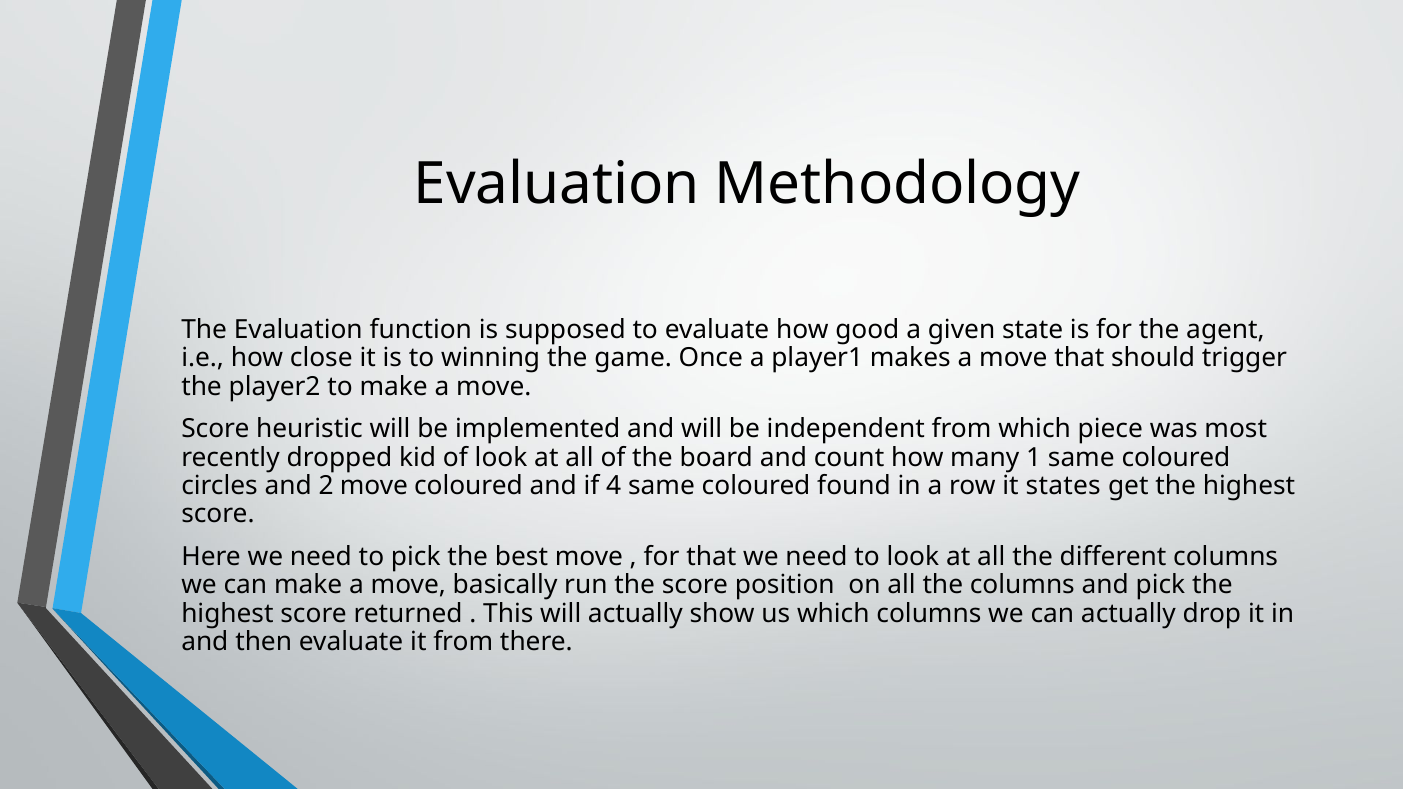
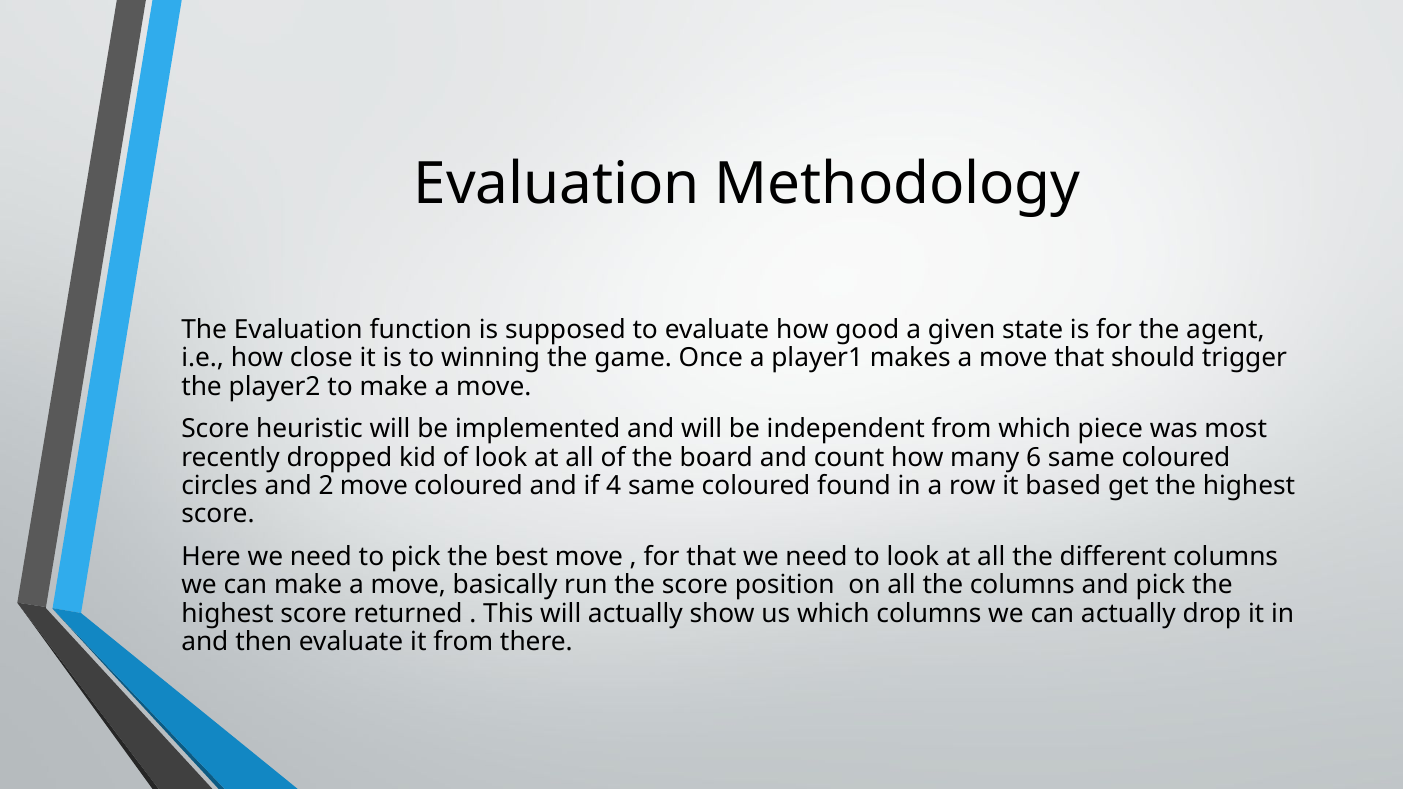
1: 1 -> 6 (1034, 458)
states: states -> based (1063, 486)
